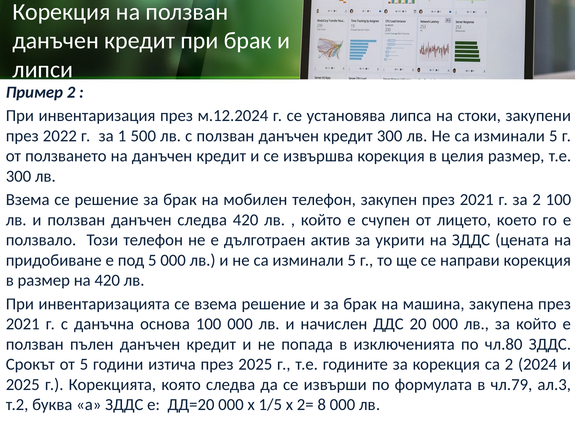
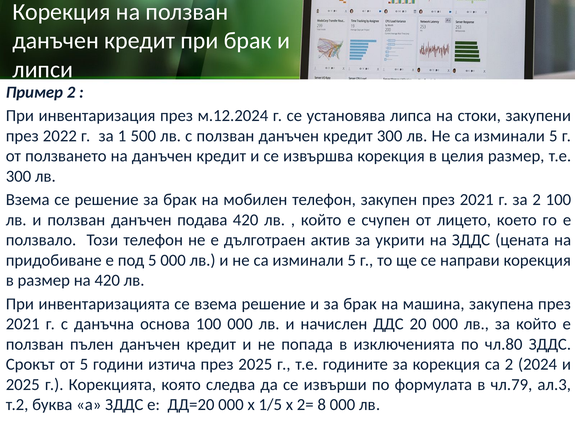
данъчен следва: следва -> подава (202, 219)
